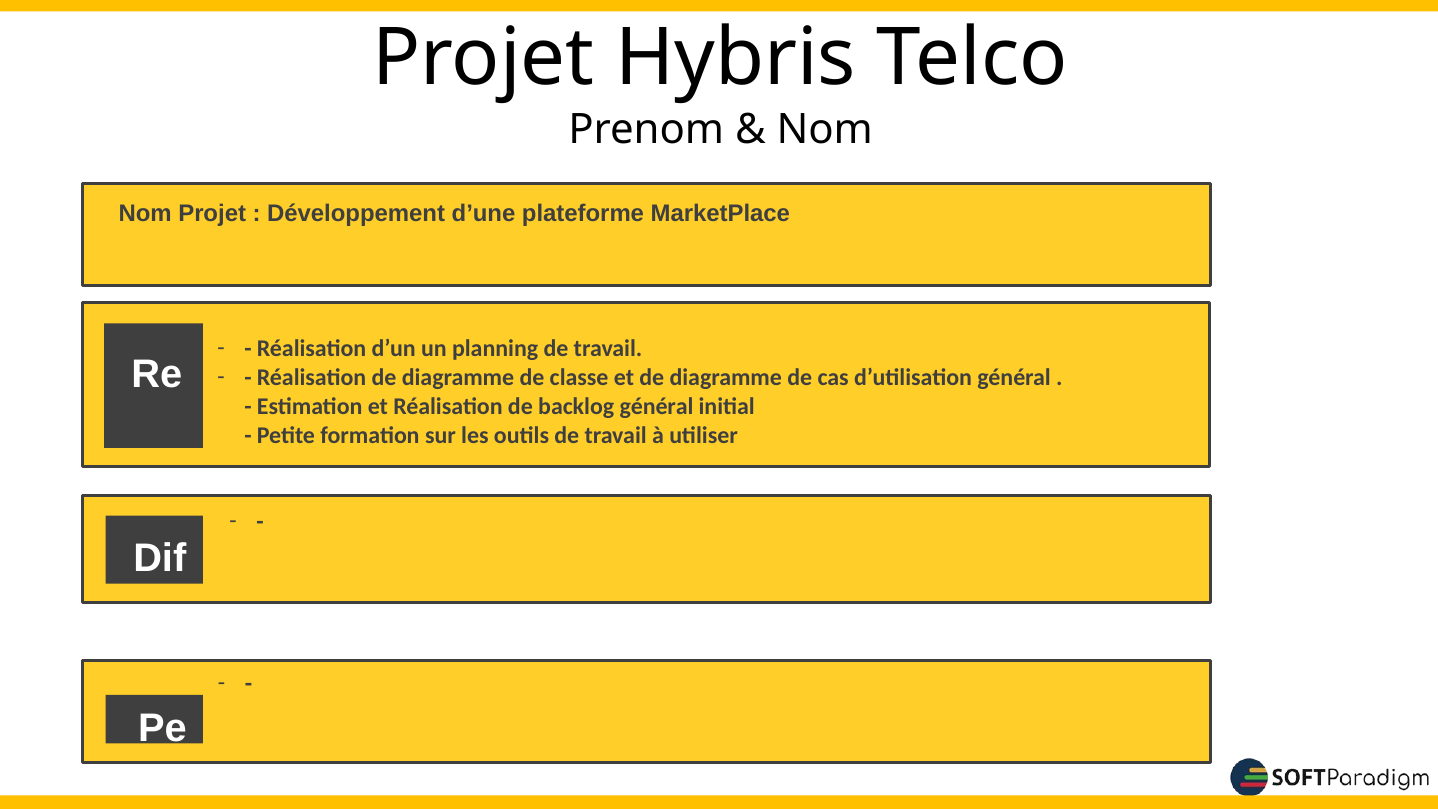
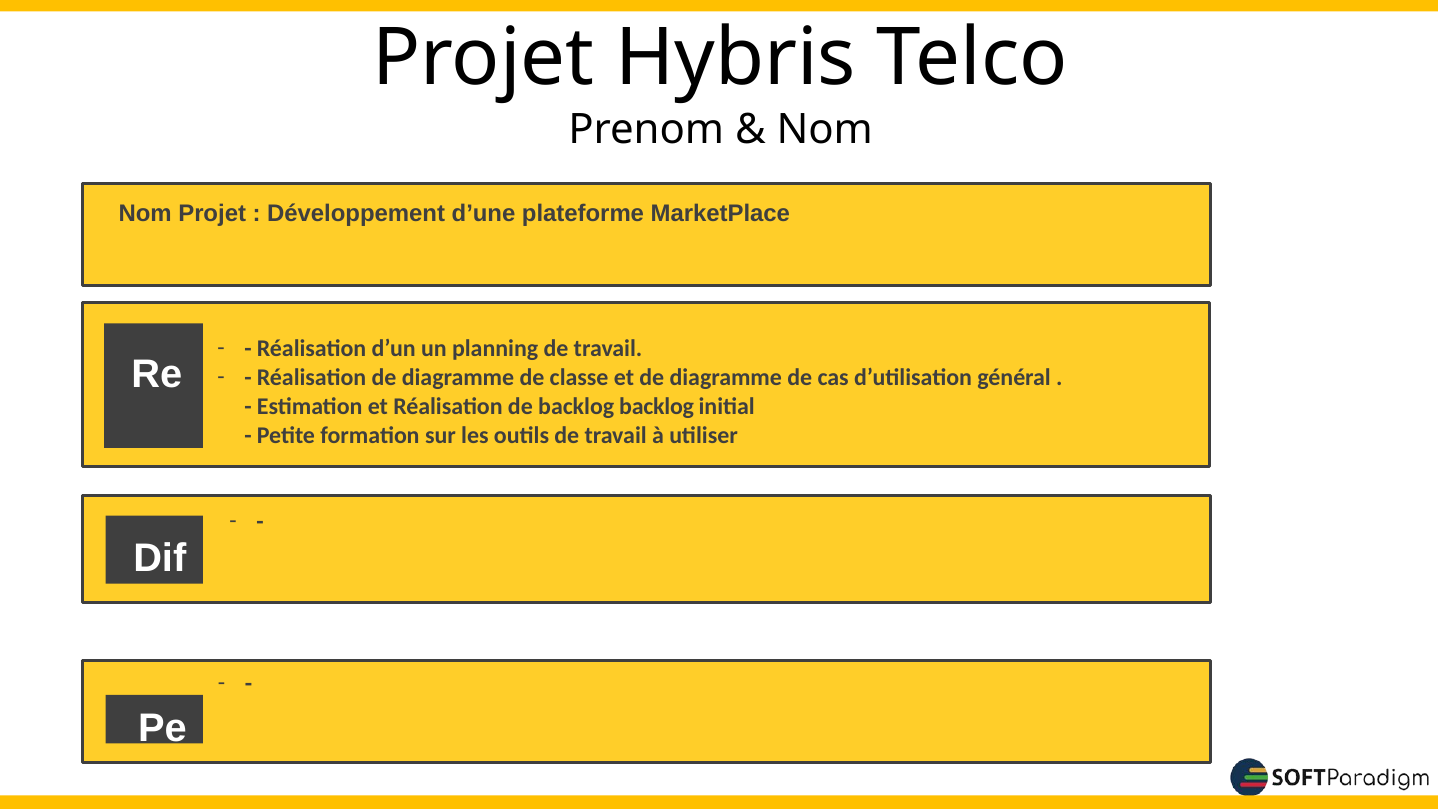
backlog général: général -> backlog (657, 406)
